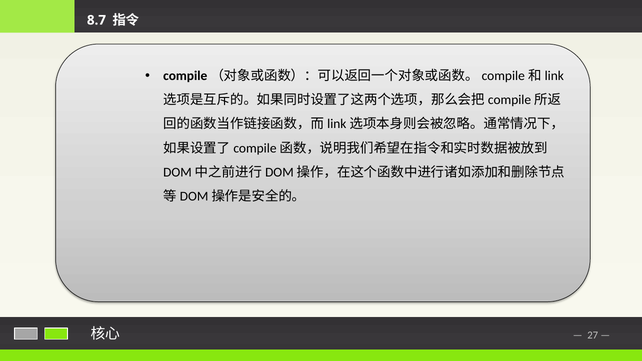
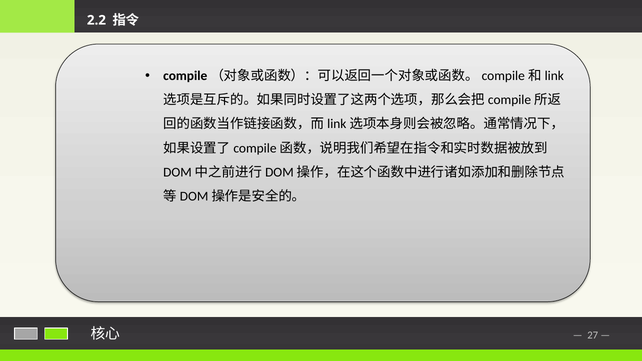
8.7: 8.7 -> 2.2 (96, 20)
